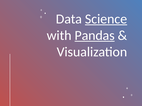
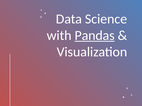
Science underline: present -> none (106, 19)
